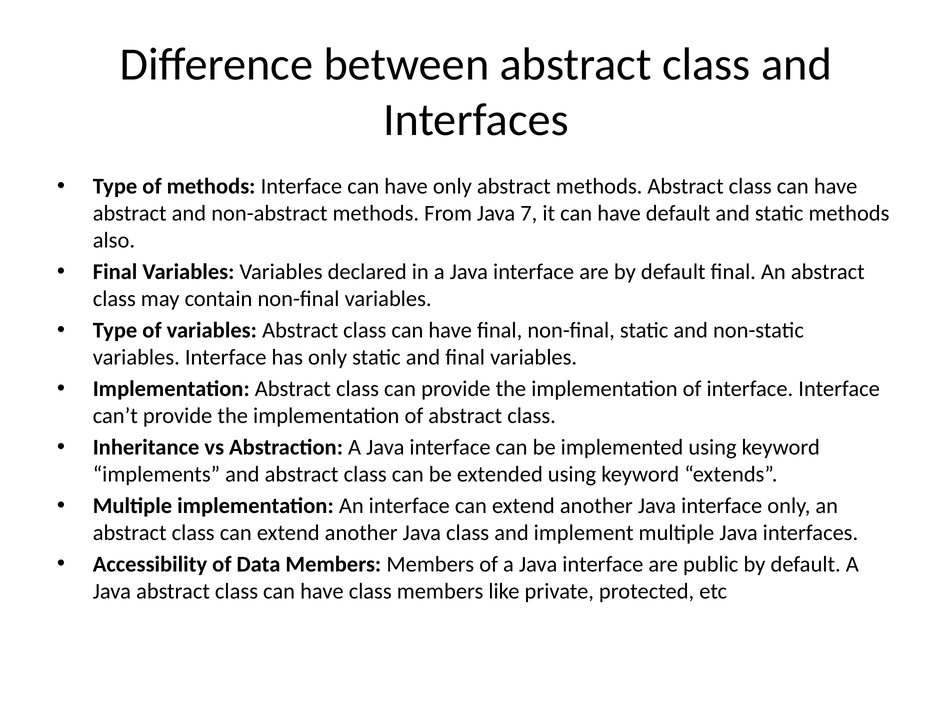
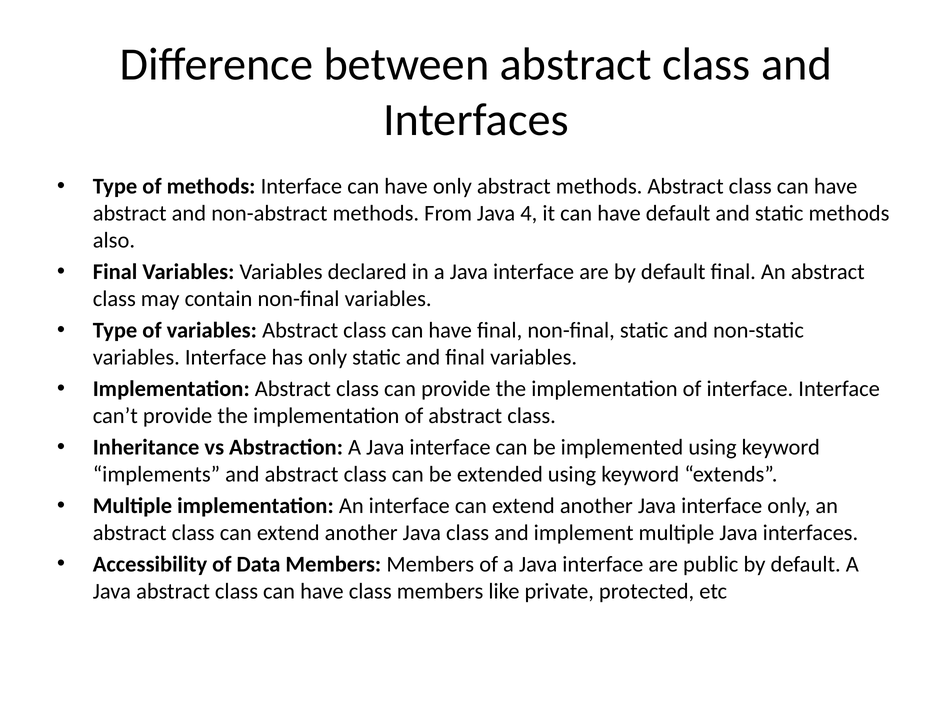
7: 7 -> 4 (529, 213)
